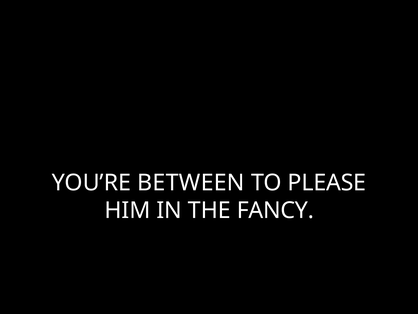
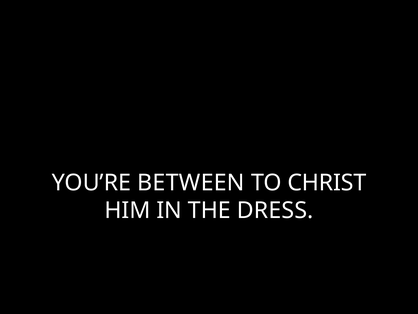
PLEASE: PLEASE -> CHRIST (327, 182)
FANCY: FANCY -> DRESS (275, 210)
